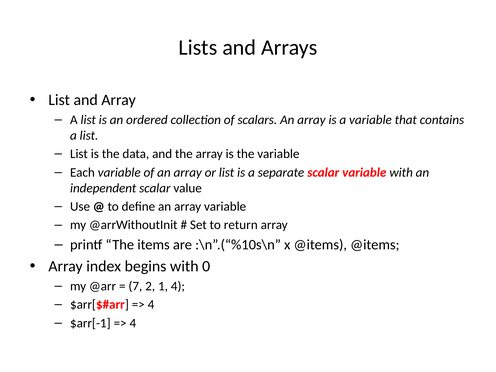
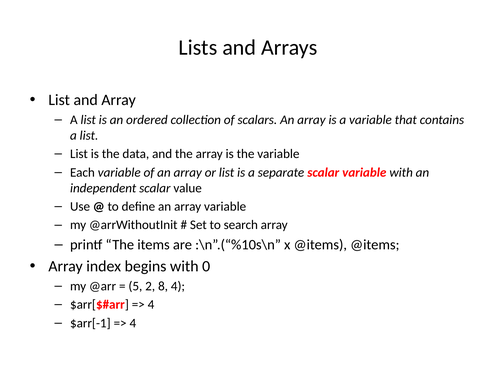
return: return -> search (241, 225)
7: 7 -> 5 (135, 286)
1: 1 -> 8 (163, 286)
